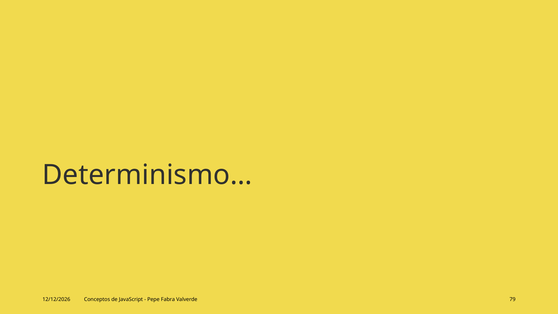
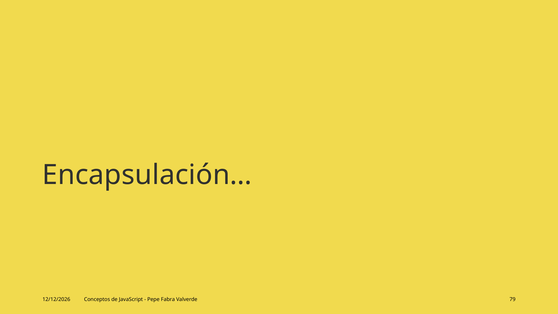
Determinismo…: Determinismo… -> Encapsulación… (147, 175)
